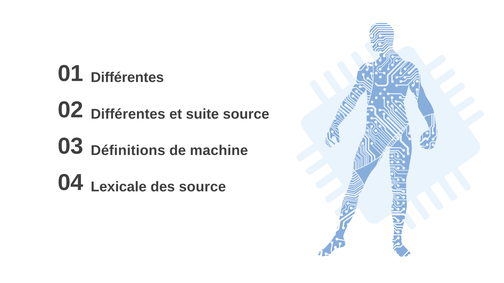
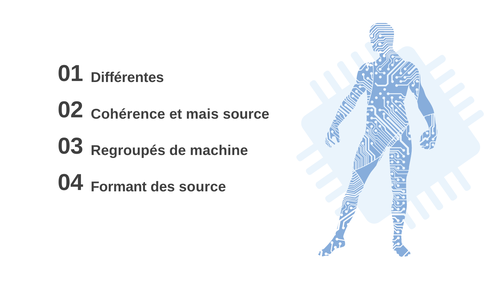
Différentes: Différentes -> Cohérence (128, 114)
suite: suite -> mais (202, 114)
Définitions: Définitions -> Regroupés (128, 151)
Lexicale: Lexicale -> Formant (119, 187)
